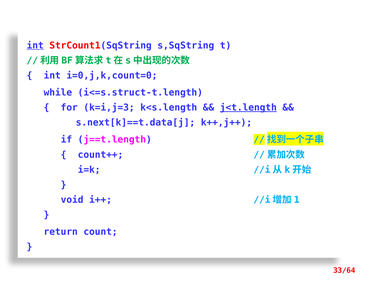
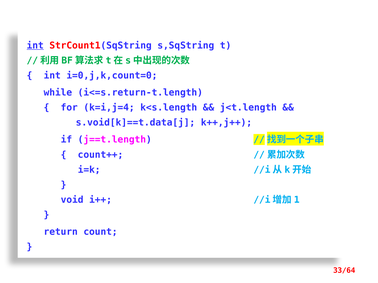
i<=s.struct-t.length: i<=s.struct-t.length -> i<=s.return-t.length (140, 93)
k=i,j=3: k=i,j=3 -> k=i,j=4 (109, 108)
j<t.length underline: present -> none (248, 108)
s.next[k]==t.data[j: s.next[k]==t.data[j -> s.void[k]==t.data[j (135, 123)
